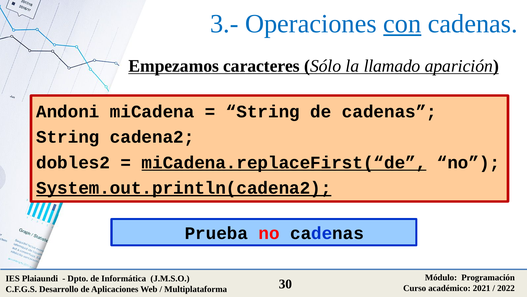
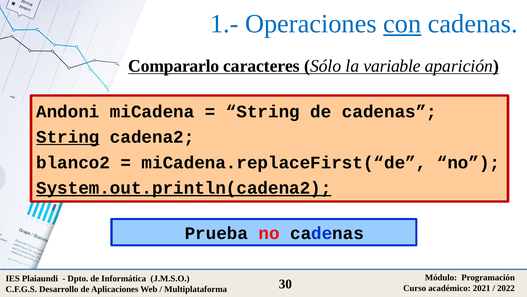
3.-: 3.- -> 1.- (224, 24)
Empezamos: Empezamos -> Compararlo (174, 66)
llamado: llamado -> variable (392, 66)
String underline: none -> present (68, 137)
dobles2: dobles2 -> blanco2 (73, 162)
miCadena.replaceFirst(“de underline: present -> none (284, 162)
